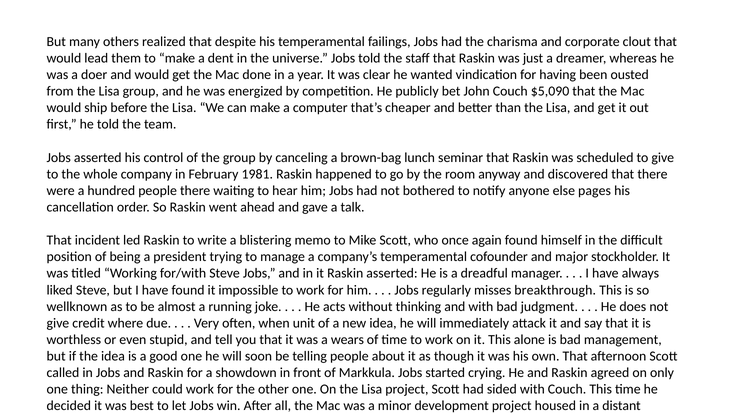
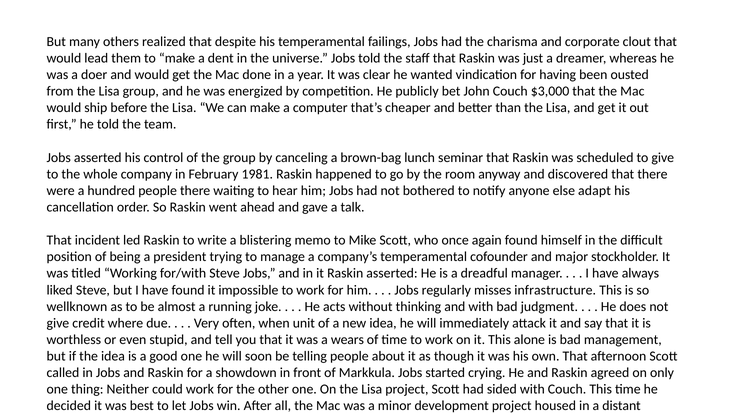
$5,090: $5,090 -> $3,000 (550, 91)
pages: pages -> adapt (595, 191)
breakthrough: breakthrough -> infrastructure (555, 290)
